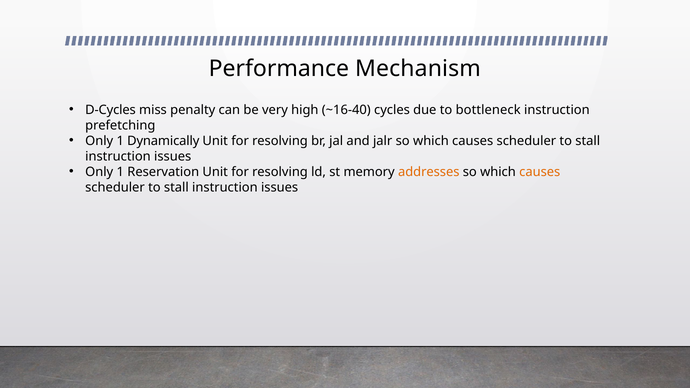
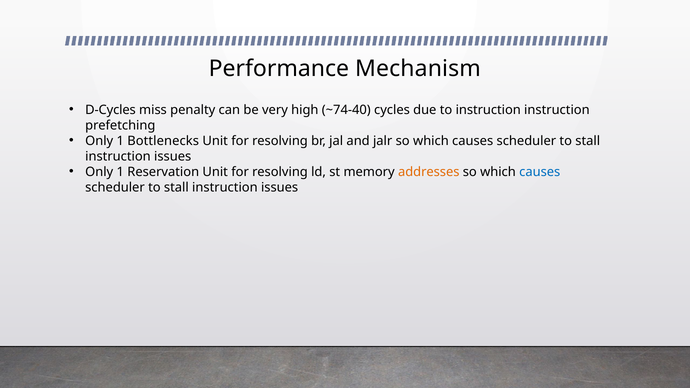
~16-40: ~16-40 -> ~74-40 (346, 110)
to bottleneck: bottleneck -> instruction (488, 110)
Dynamically: Dynamically -> Bottlenecks (163, 141)
causes colour: orange -> blue (540, 172)
